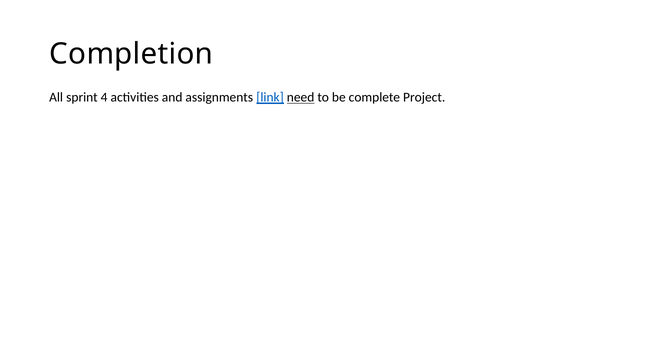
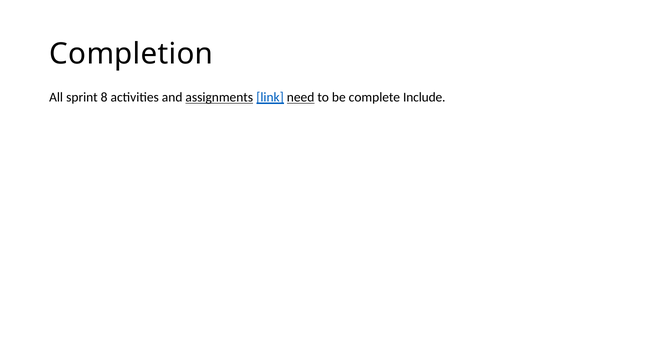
4: 4 -> 8 (104, 97)
assignments underline: none -> present (219, 97)
Project: Project -> Include (424, 97)
